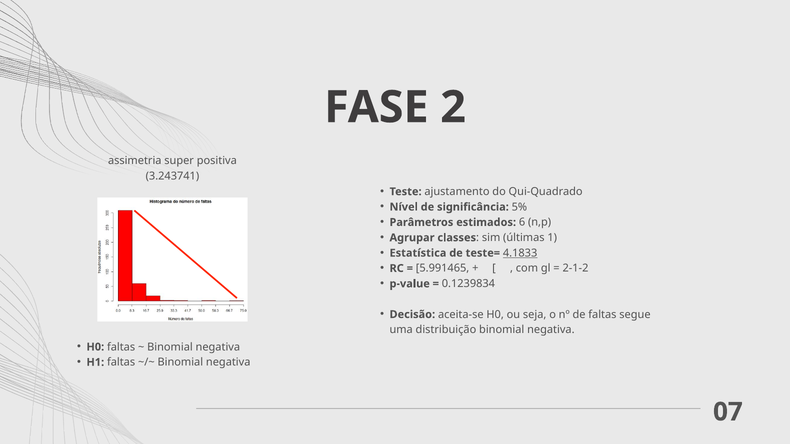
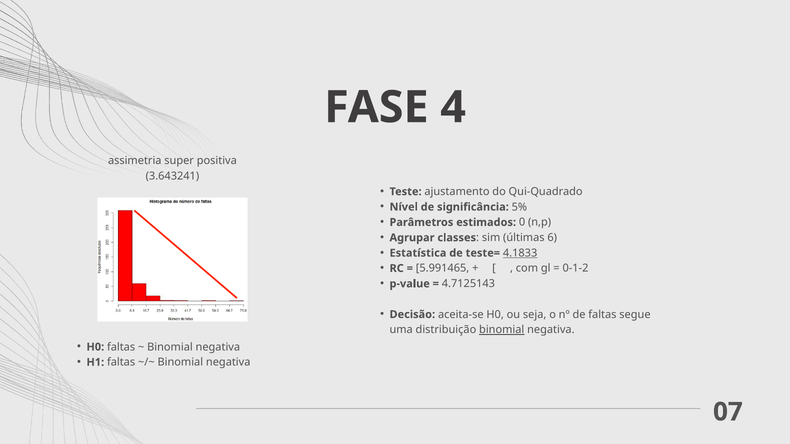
2: 2 -> 4 (453, 107)
3.243741: 3.243741 -> 3.643241 (172, 176)
6: 6 -> 0 (522, 222)
1: 1 -> 6 (552, 238)
2-1-2: 2-1-2 -> 0-1-2 (575, 269)
0.1239834: 0.1239834 -> 4.7125143 (468, 284)
binomial underline: none -> present (502, 330)
